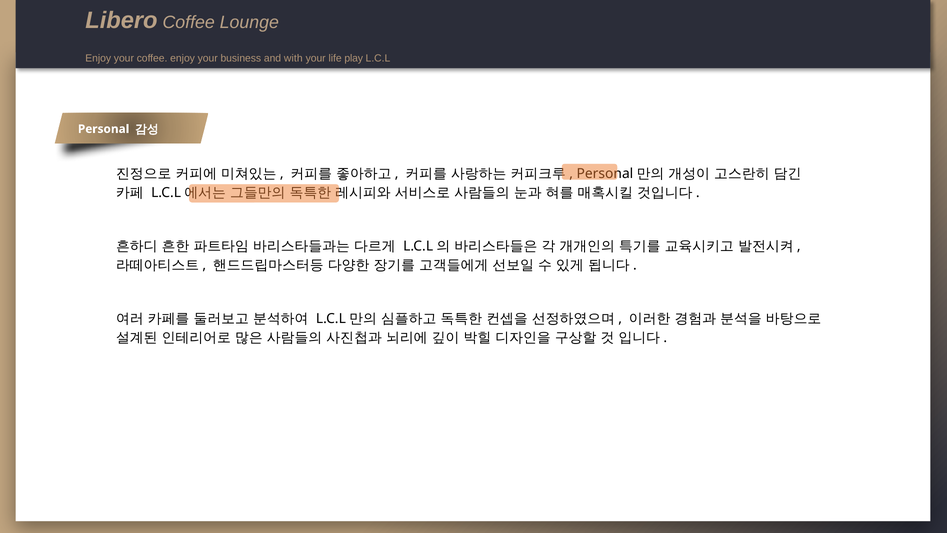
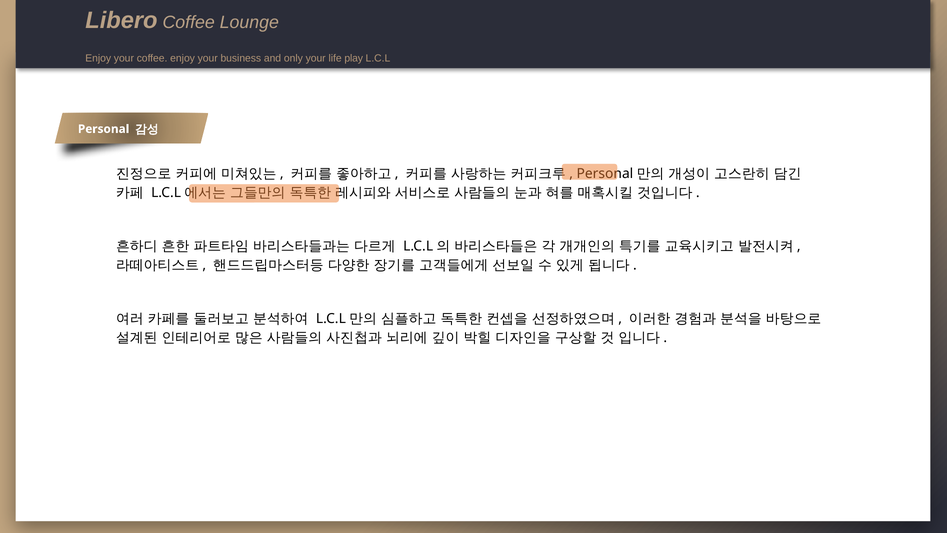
with: with -> only (293, 58)
